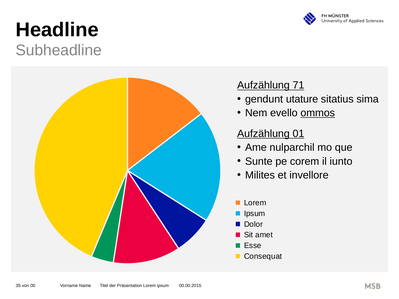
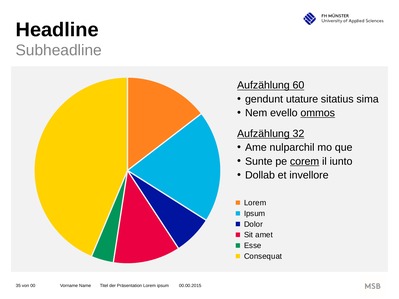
71: 71 -> 60 (298, 85)
01: 01 -> 32 (298, 134)
corem underline: none -> present (305, 161)
Milites: Milites -> Dollab (260, 175)
